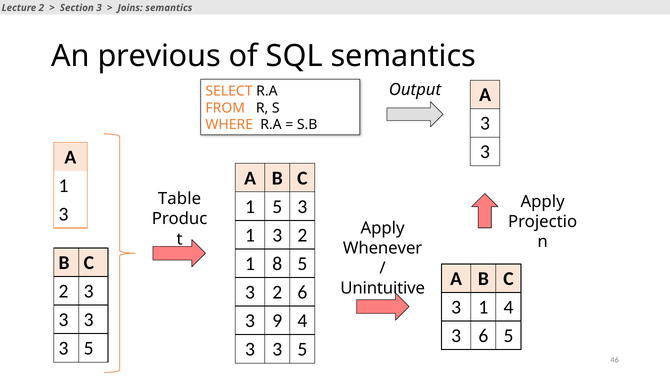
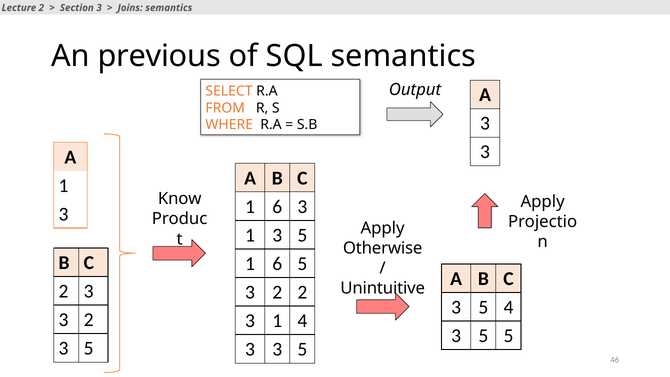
Table: Table -> Know (180, 199)
5: 5 -> 6 (277, 207)
1 3 2: 2 -> 5 (302, 235)
Whenever: Whenever -> Otherwise (383, 248)
8: 8 -> 6 (277, 264)
2 6: 6 -> 2 (302, 292)
1: 1 -> 5 (483, 307)
3: 3 -> 2 (89, 320)
9: 9 -> 1 (277, 321)
6: 6 -> 5 (483, 336)
